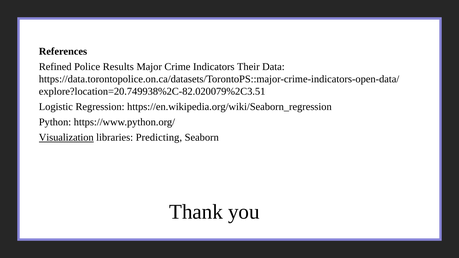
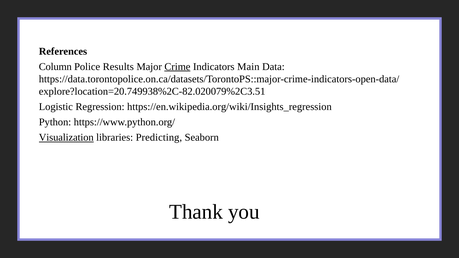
Refined: Refined -> Column (55, 67)
Crime underline: none -> present (177, 67)
Their: Their -> Main (248, 67)
https://en.wikipedia.org/wiki/Seaborn_regression: https://en.wikipedia.org/wiki/Seaborn_regression -> https://en.wikipedia.org/wiki/Insights_regression (229, 107)
